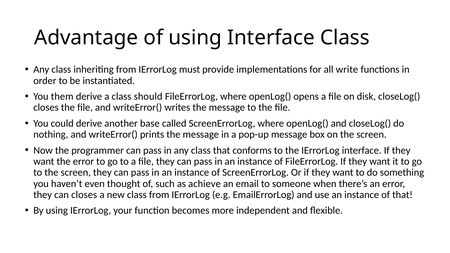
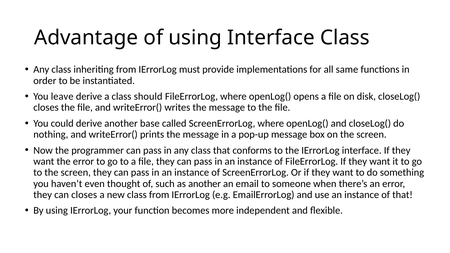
write: write -> same (347, 70)
them: them -> leave (62, 97)
as achieve: achieve -> another (205, 184)
